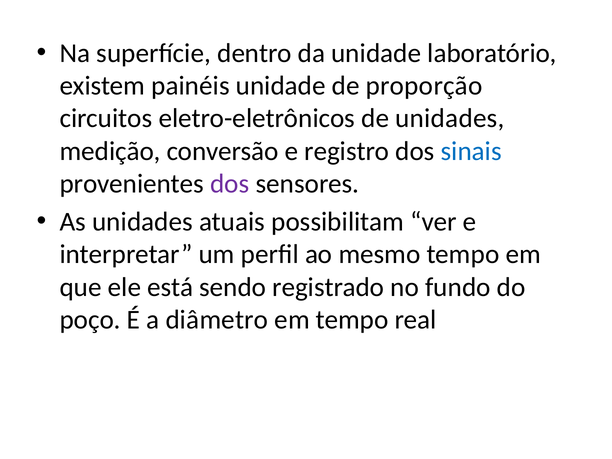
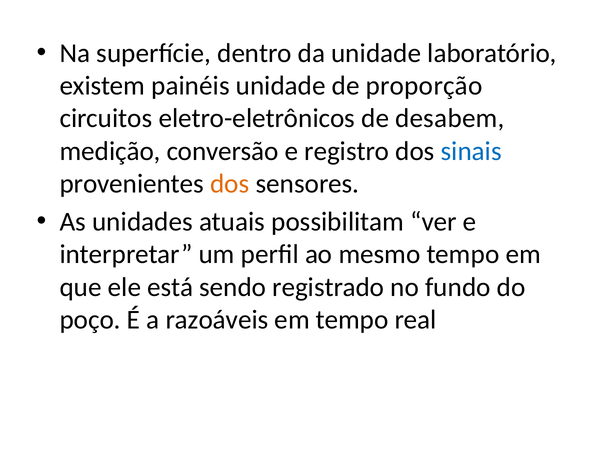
de unidades: unidades -> desabem (450, 118)
dos colour: purple -> orange (230, 184)
diâmetro: diâmetro -> razoáveis (217, 320)
